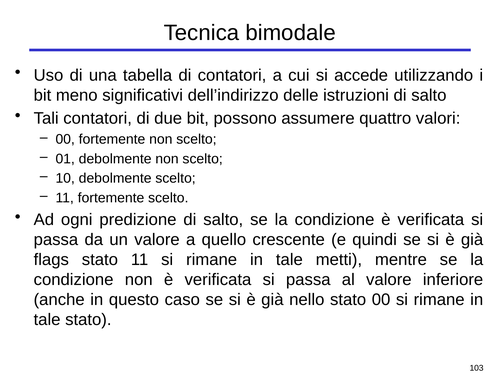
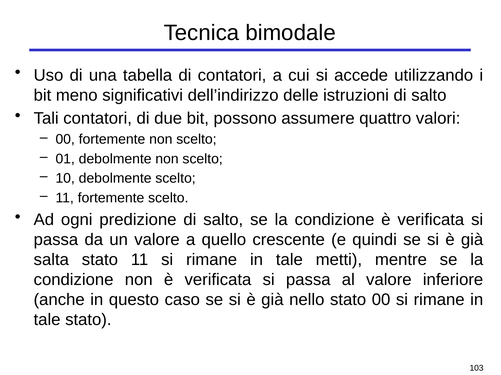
flags: flags -> salta (51, 260)
